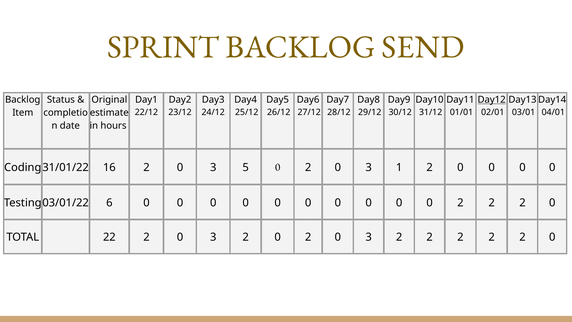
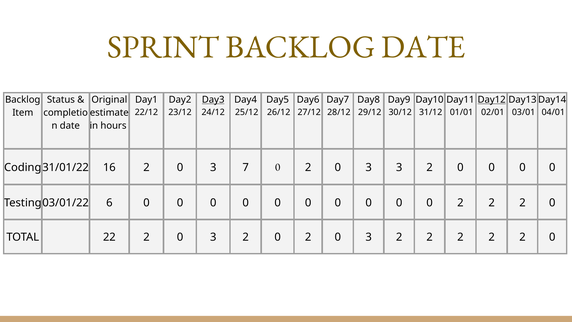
BACKLOG SEND: SEND -> DATE (423, 47)
Day3 underline: none -> present (213, 100)
5: 5 -> 7 (246, 167)
3 1: 1 -> 3 (399, 167)
